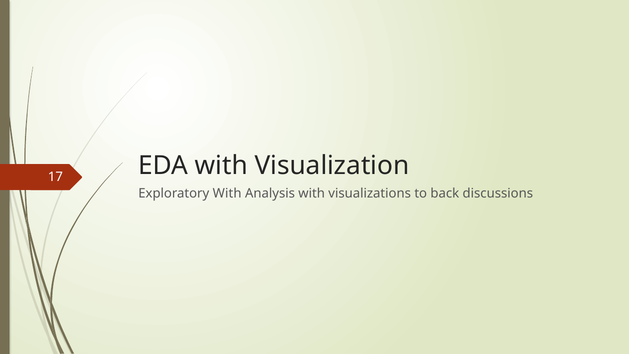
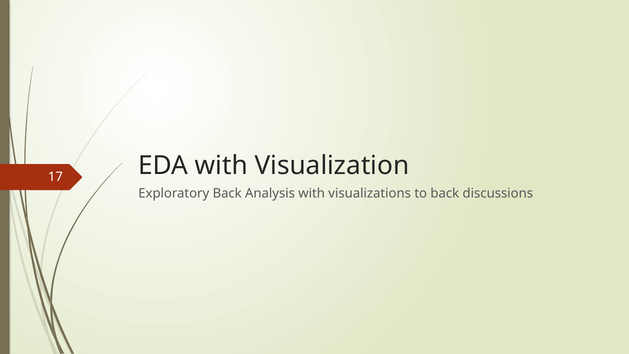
Exploratory With: With -> Back (227, 193)
